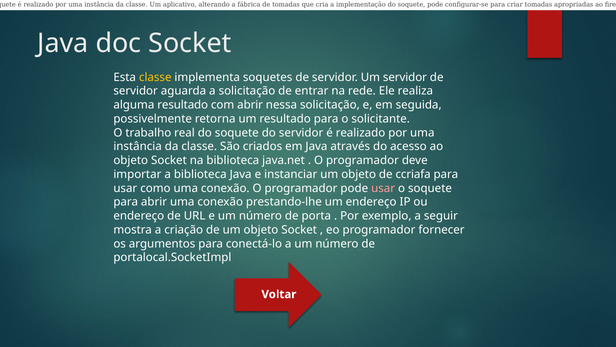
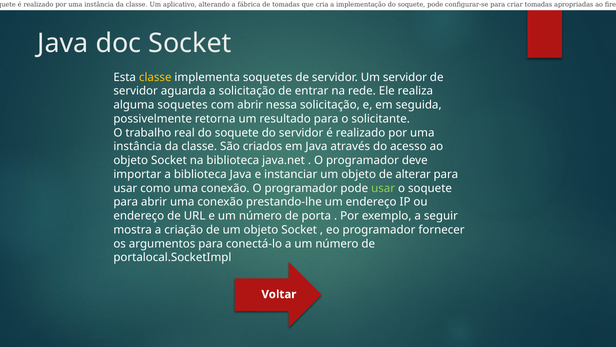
alguma resultado: resultado -> soquetes (183, 105)
ccriafa: ccriafa -> alterar (413, 174)
usar colour: pink -> light green (383, 188)
